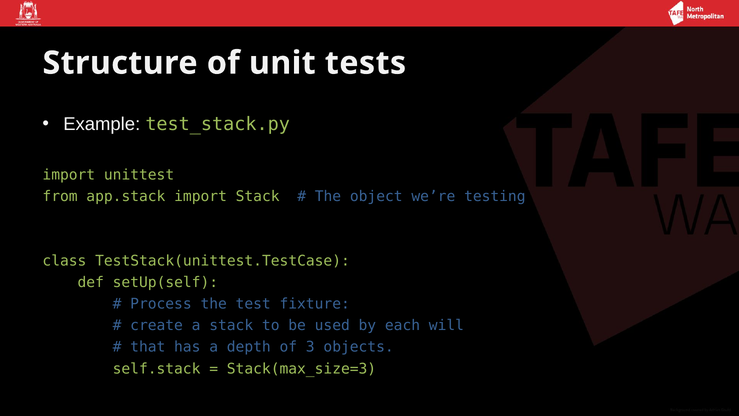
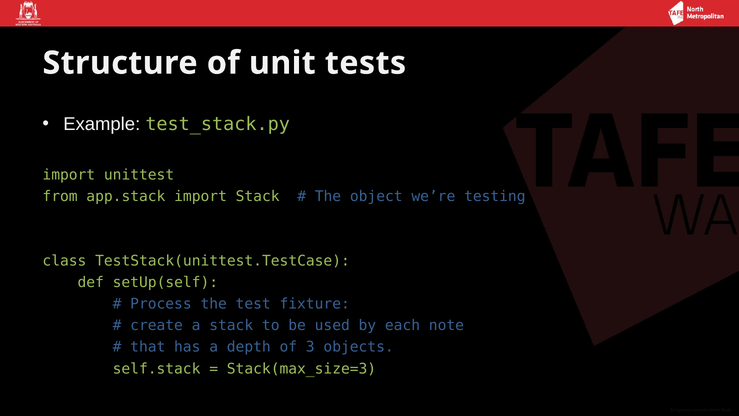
will: will -> note (446, 325)
